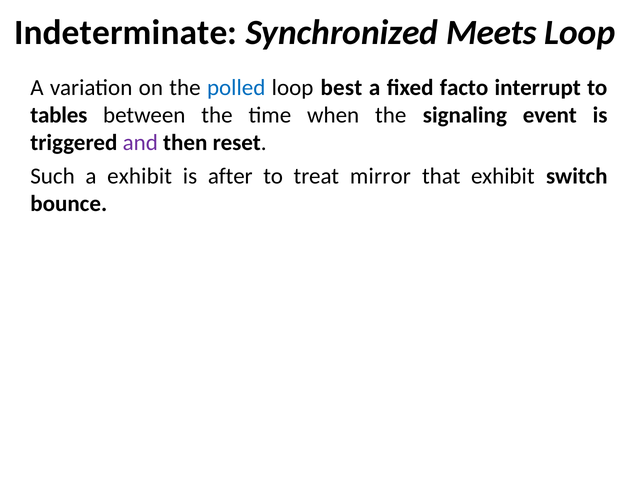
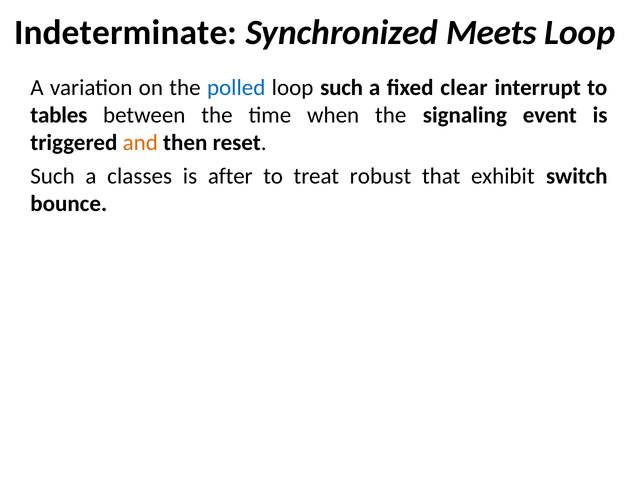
loop best: best -> such (342, 88)
facto: facto -> clear (464, 88)
and colour: purple -> orange (140, 143)
a exhibit: exhibit -> classes (140, 176)
mirror: mirror -> robust (380, 176)
